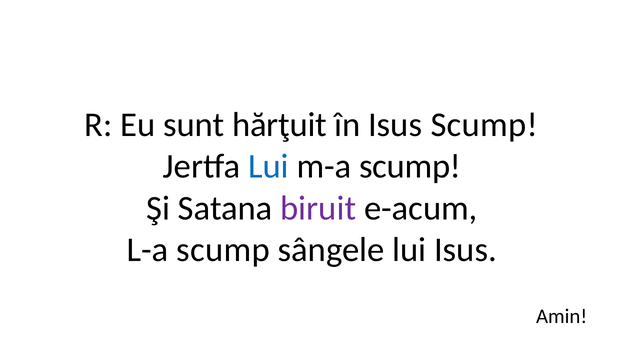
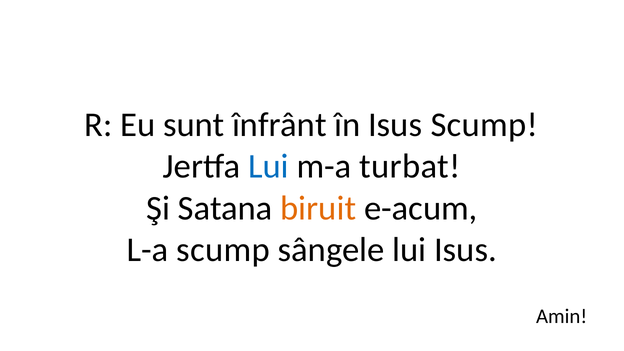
hărţuit: hărţuit -> înfrânt (279, 125)
m-a scump: scump -> turbat (410, 166)
biruit colour: purple -> orange (318, 208)
